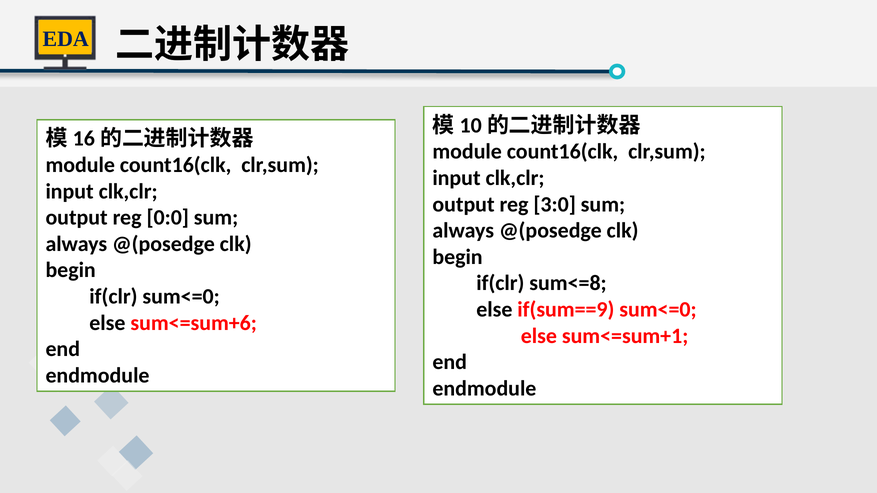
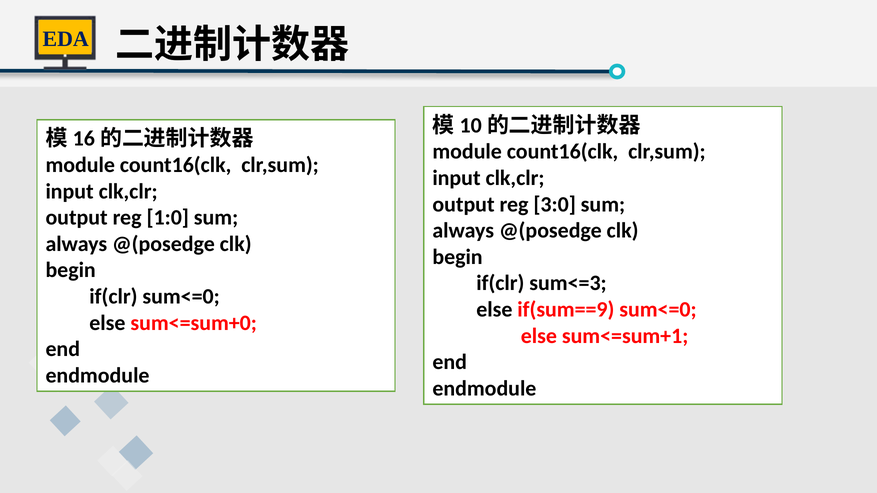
0:0: 0:0 -> 1:0 (168, 218)
sum<=8: sum<=8 -> sum<=3 (568, 283)
sum<=sum+6: sum<=sum+6 -> sum<=sum+0 (194, 323)
